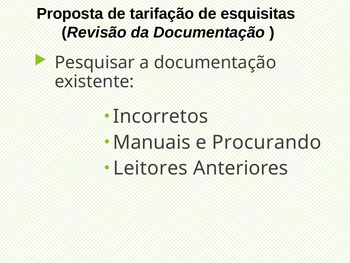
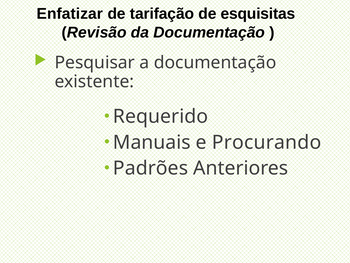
Proposta: Proposta -> Enfatizar (70, 14)
Incorretos: Incorretos -> Requerido (161, 116)
Leitores: Leitores -> Padrões (151, 168)
